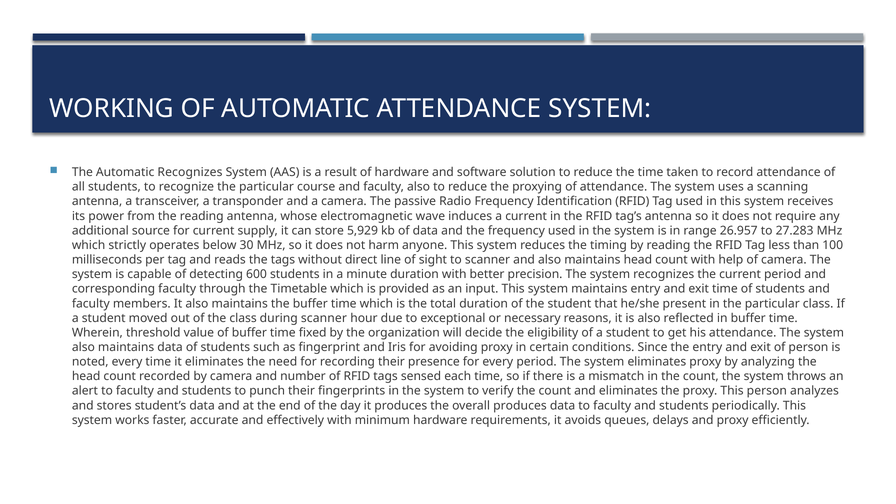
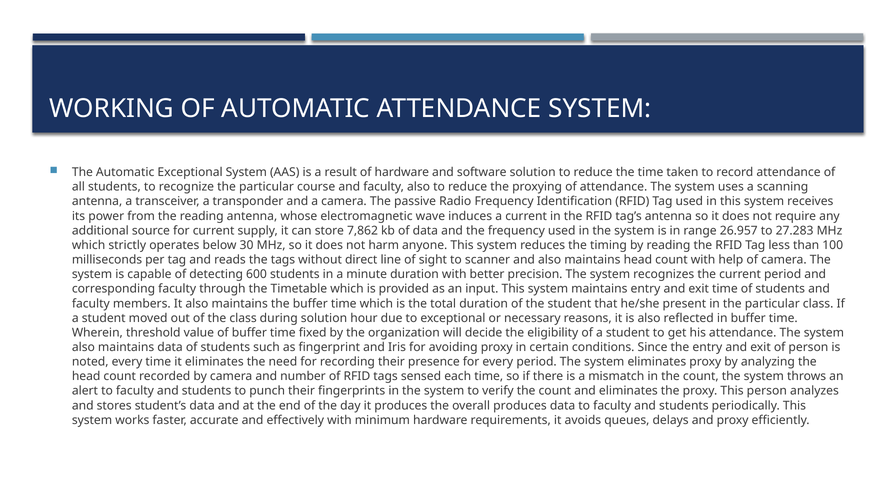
Automatic Recognizes: Recognizes -> Exceptional (190, 172)
5,929: 5,929 -> 7,862 (362, 231)
during scanner: scanner -> solution (324, 318)
